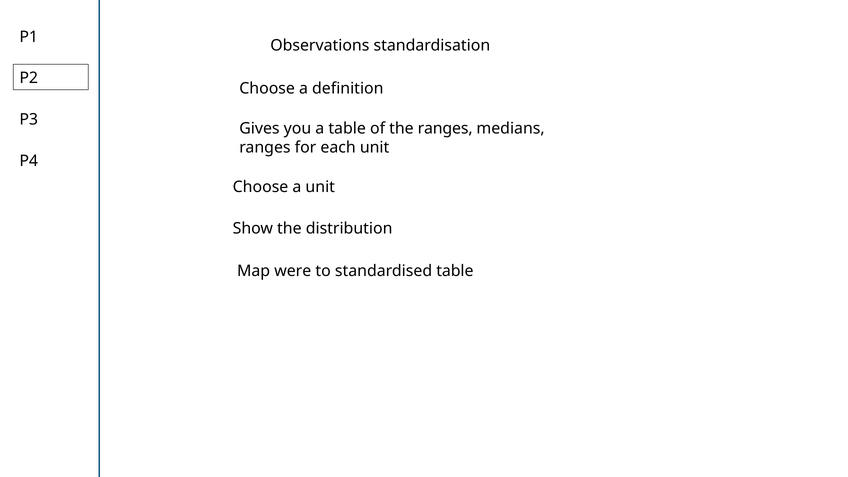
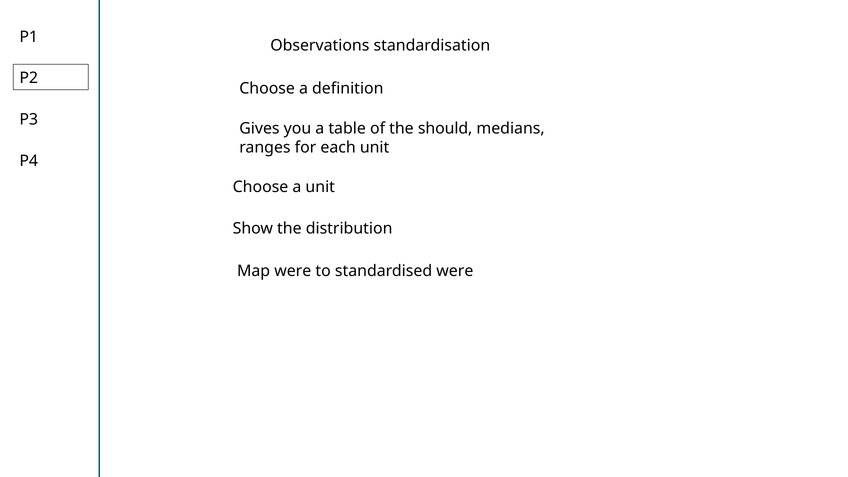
the ranges: ranges -> should (445, 128)
standardised table: table -> were (455, 271)
